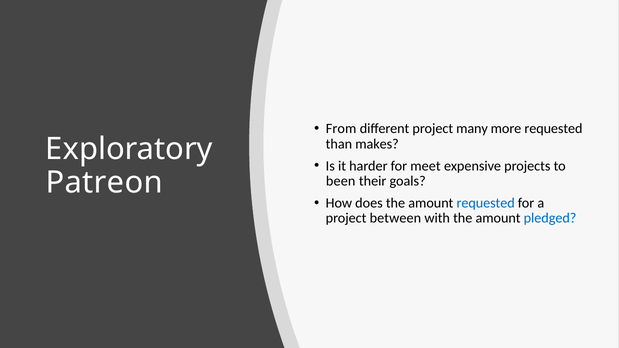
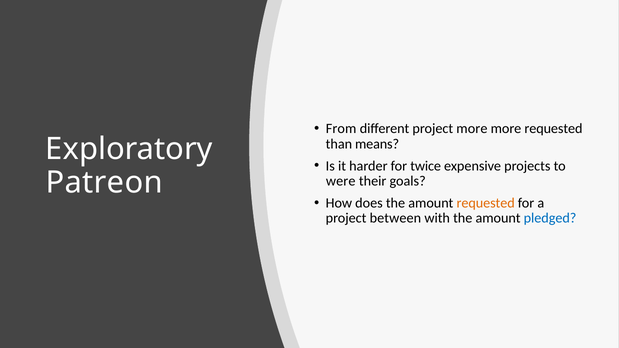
project many: many -> more (472, 129)
makes: makes -> means (377, 144)
meet: meet -> twice (426, 166)
been: been -> were (341, 181)
requested colour: blue -> orange (486, 203)
